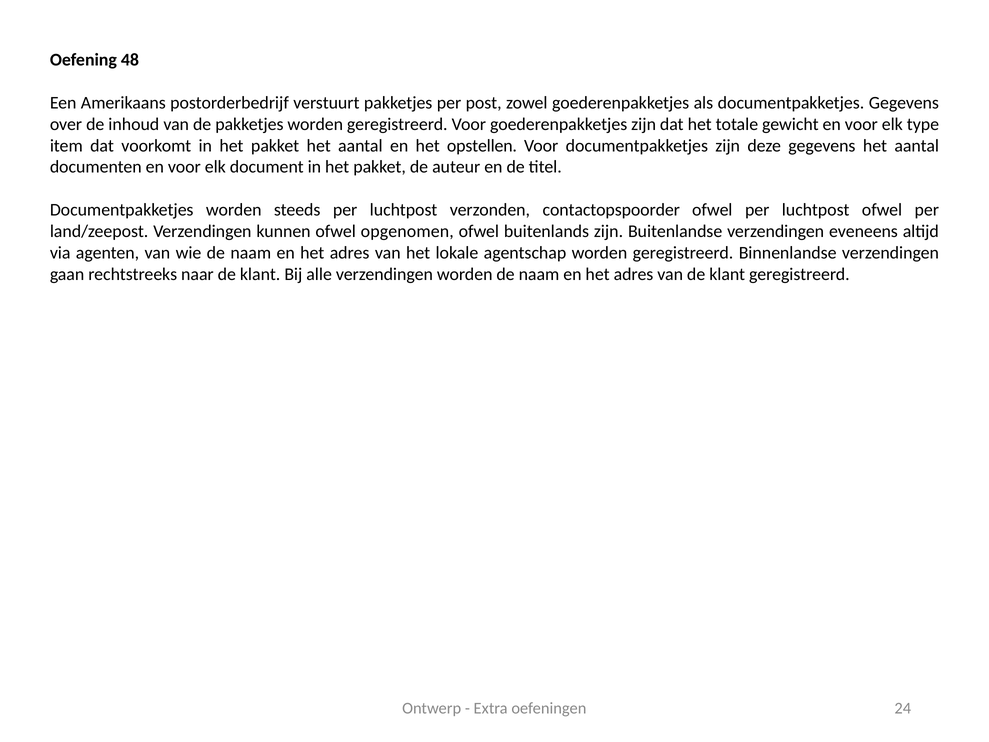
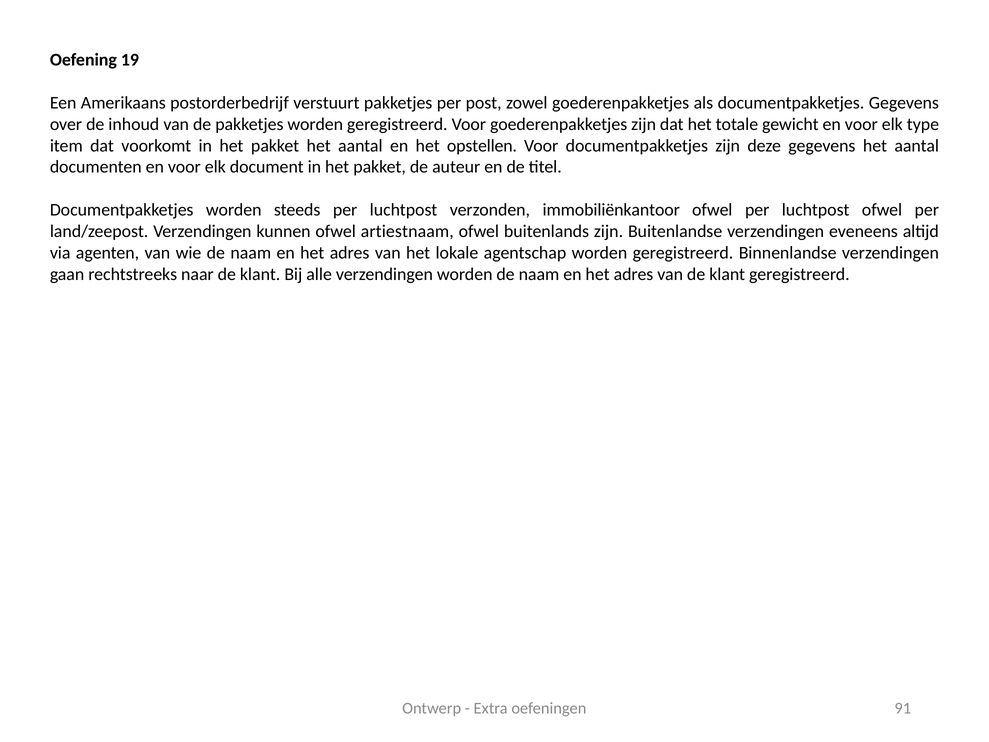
48: 48 -> 19 (130, 60)
contactopspoorder: contactopspoorder -> immobiliënkantoor (611, 210)
opgenomen: opgenomen -> artiestnaam (407, 231)
24: 24 -> 91 (903, 708)
